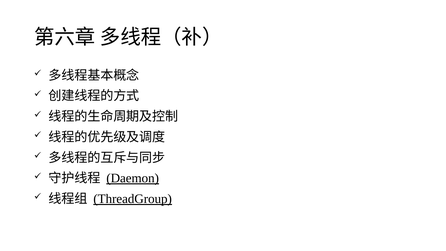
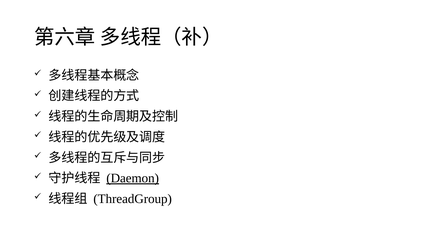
ThreadGroup underline: present -> none (133, 199)
